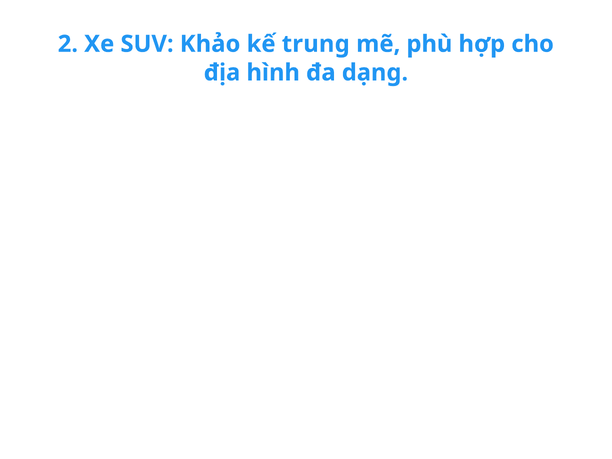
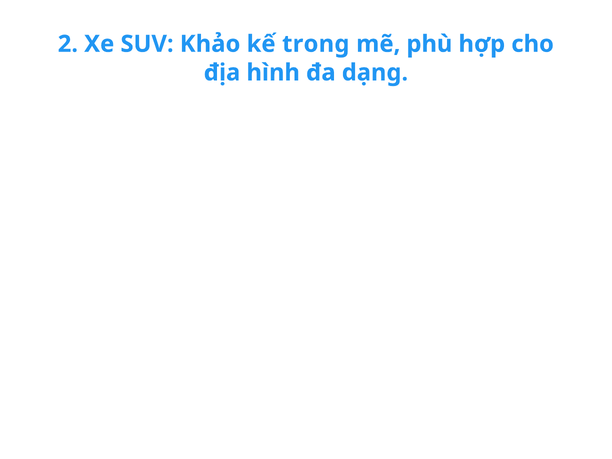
trung: trung -> trong (316, 44)
